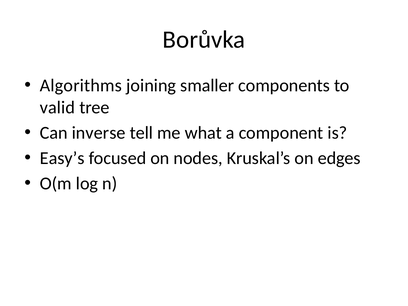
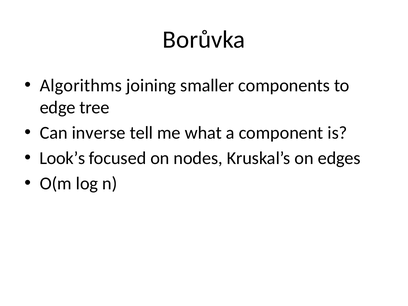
valid: valid -> edge (58, 107)
Easy’s: Easy’s -> Look’s (62, 158)
